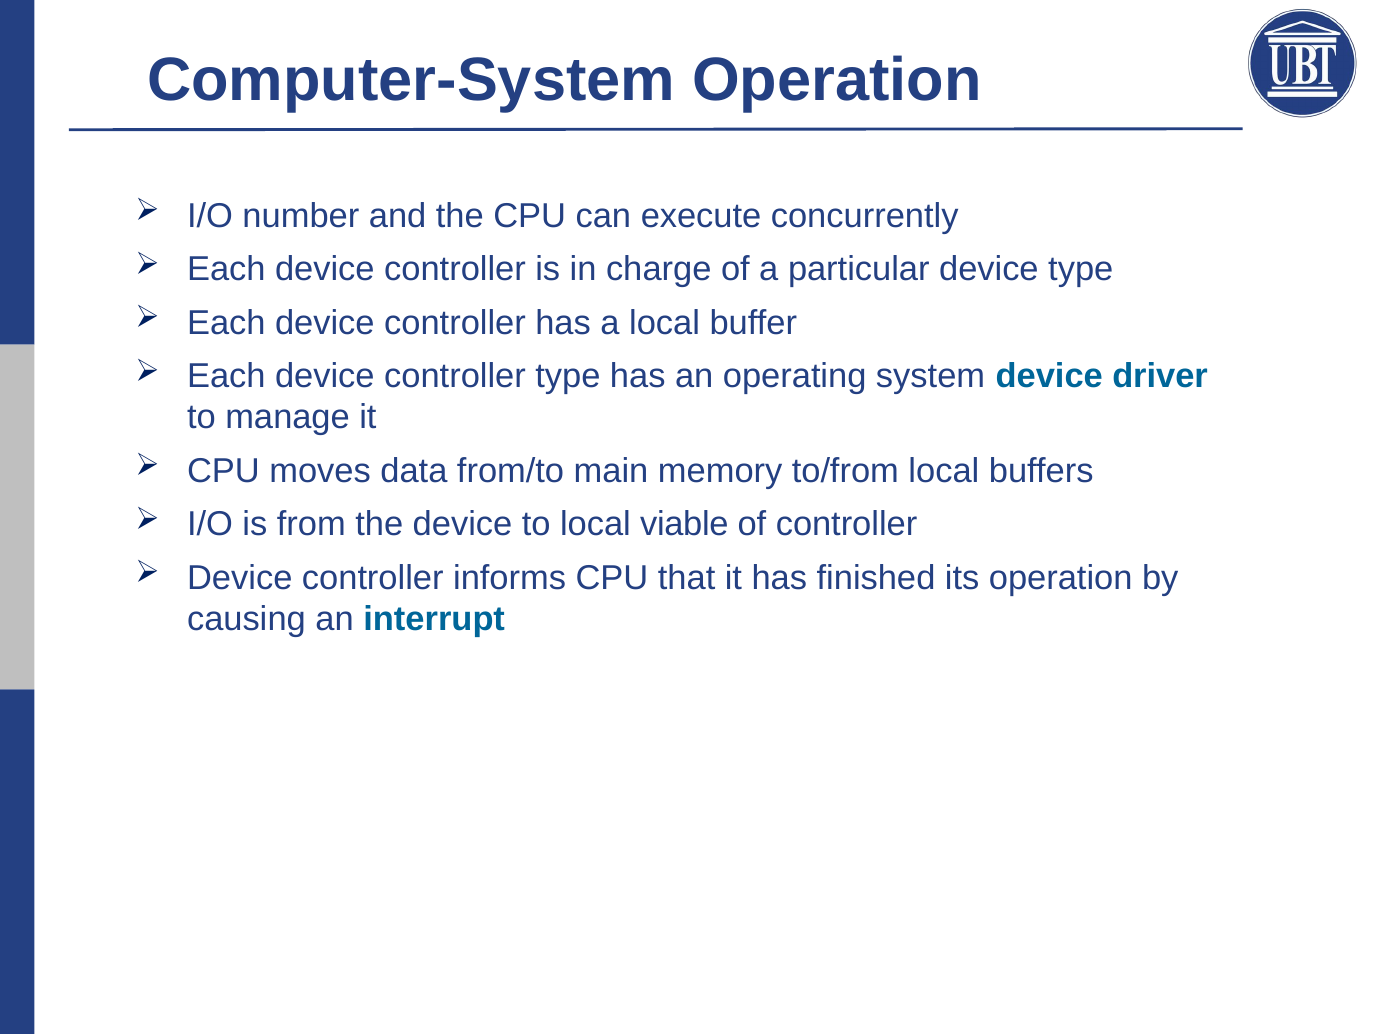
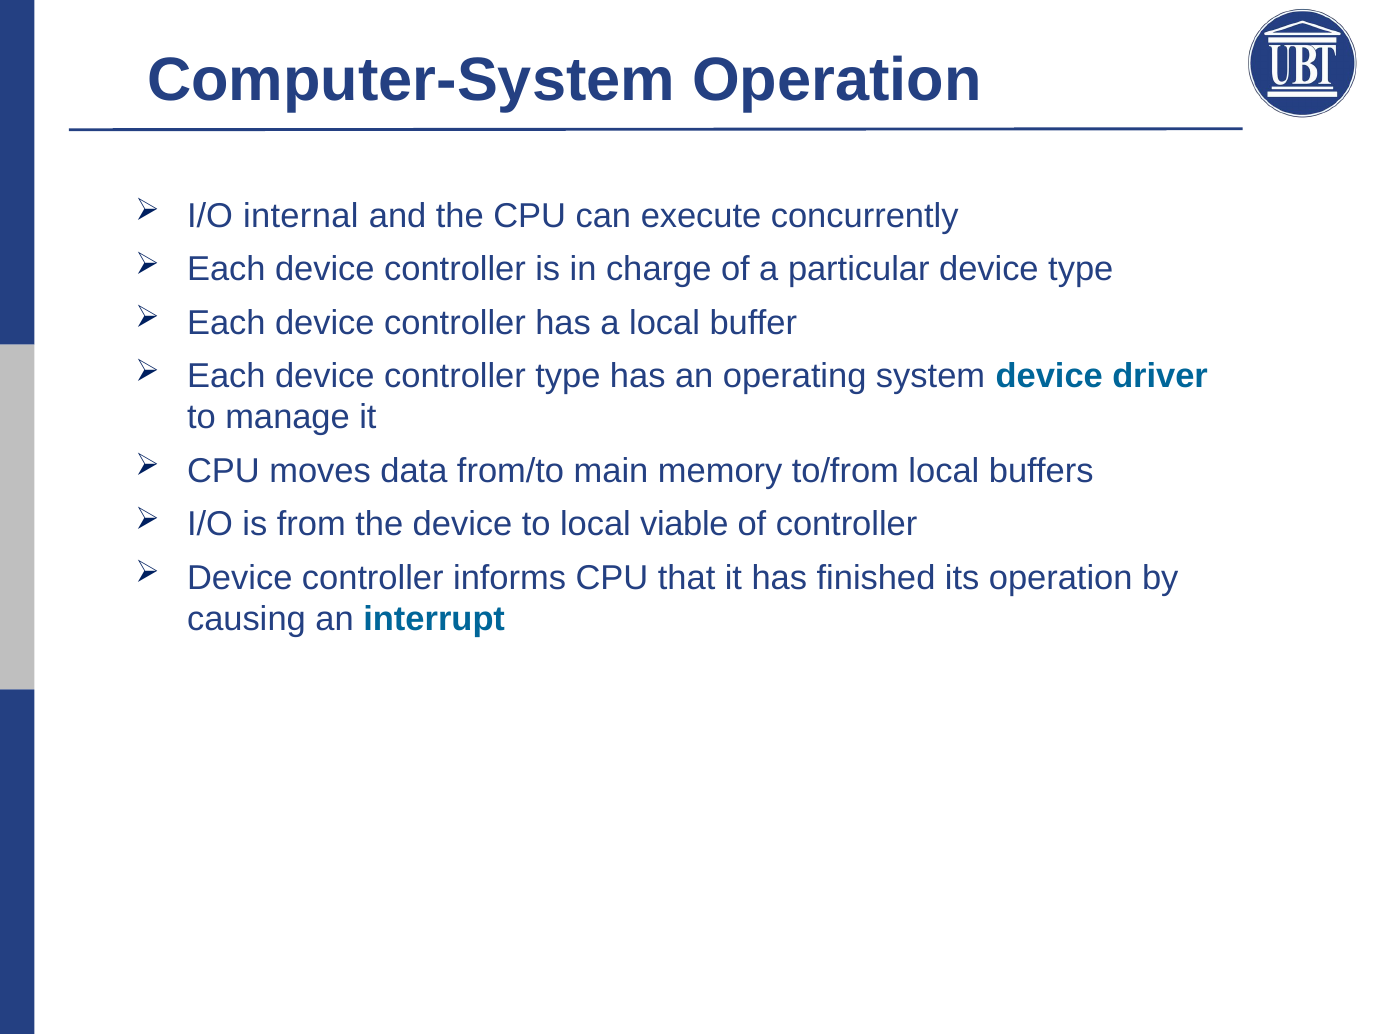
number: number -> internal (301, 216)
